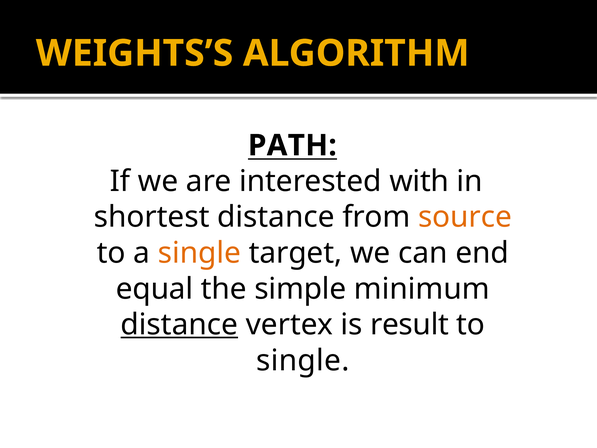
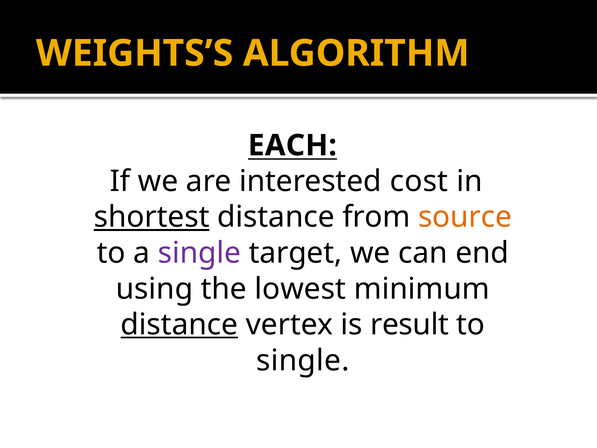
PATH: PATH -> EACH (292, 145)
with: with -> cost (419, 181)
shortest underline: none -> present (152, 217)
single colour: orange -> purple (199, 253)
equal: equal -> using (154, 289)
simple: simple -> lowest (300, 289)
